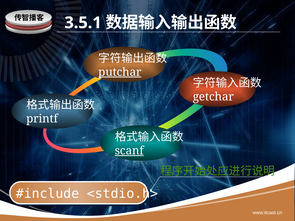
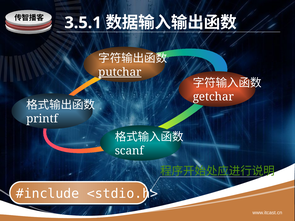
scanf underline: present -> none (129, 151)
